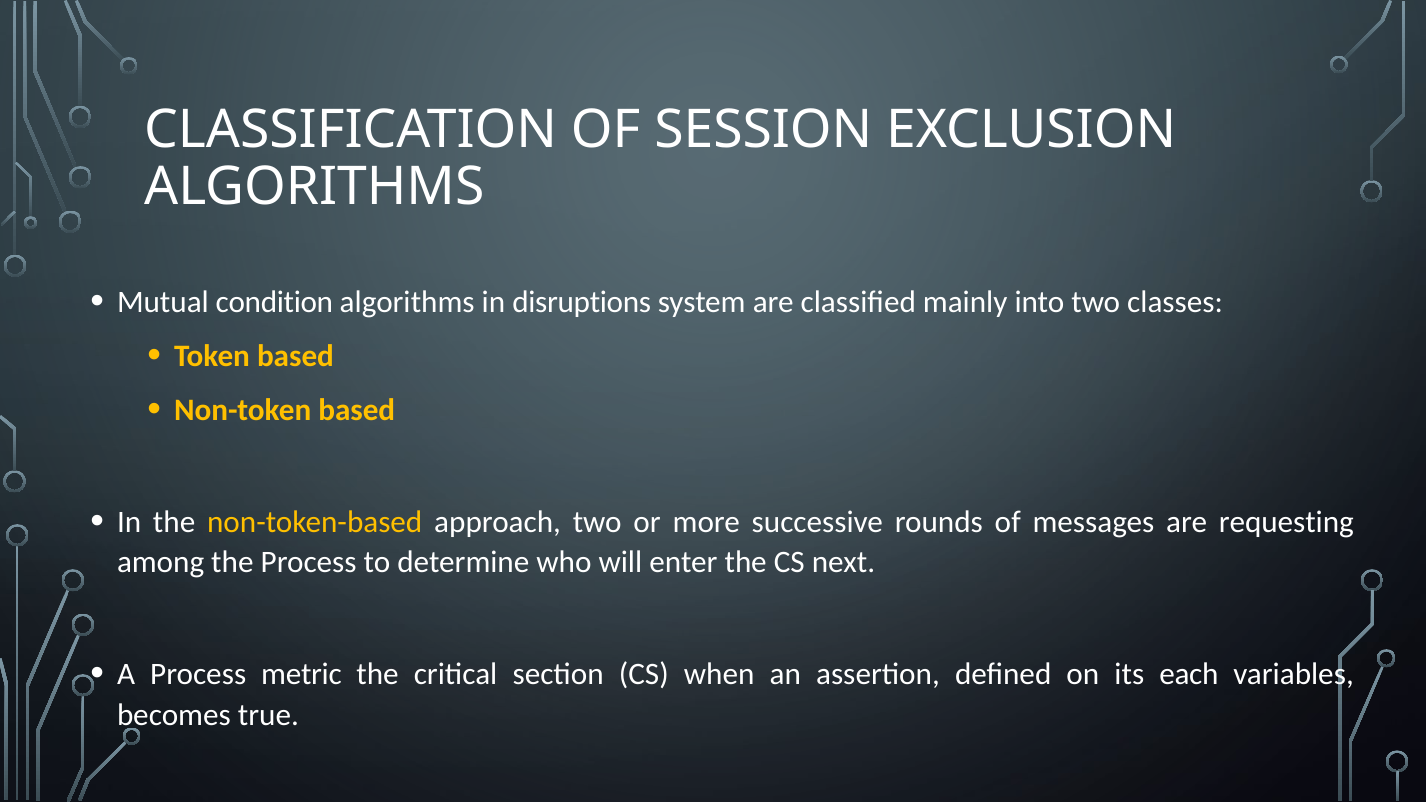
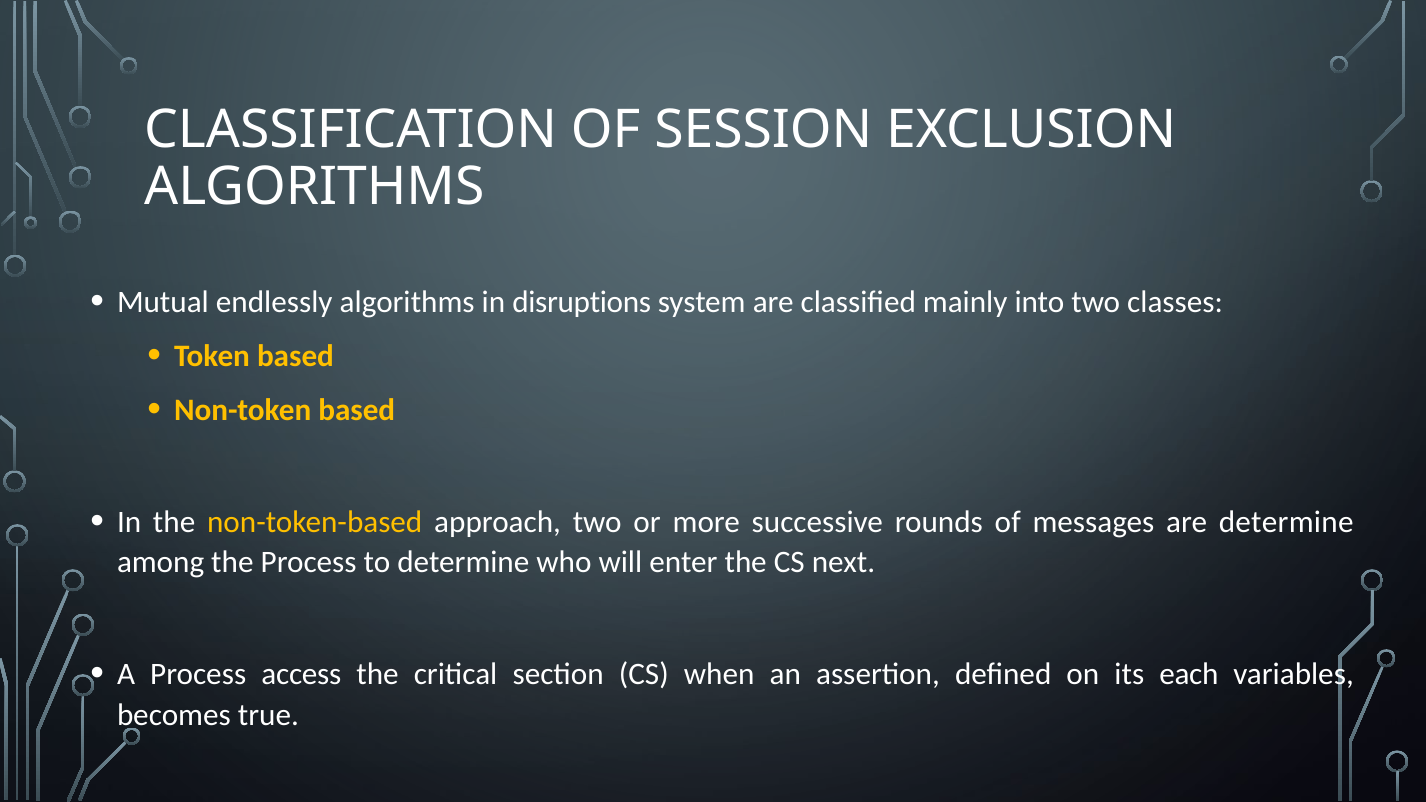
condition: condition -> endlessly (274, 303)
are requesting: requesting -> determine (1286, 522)
metric: metric -> access (301, 675)
